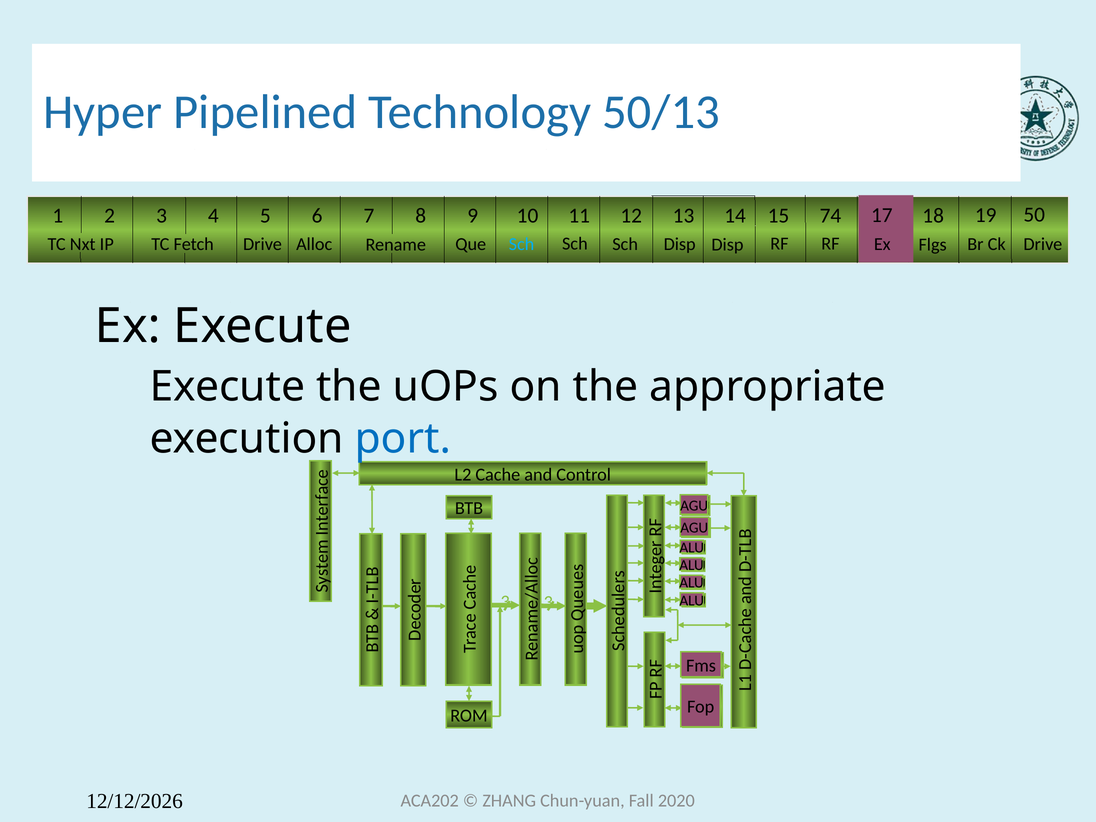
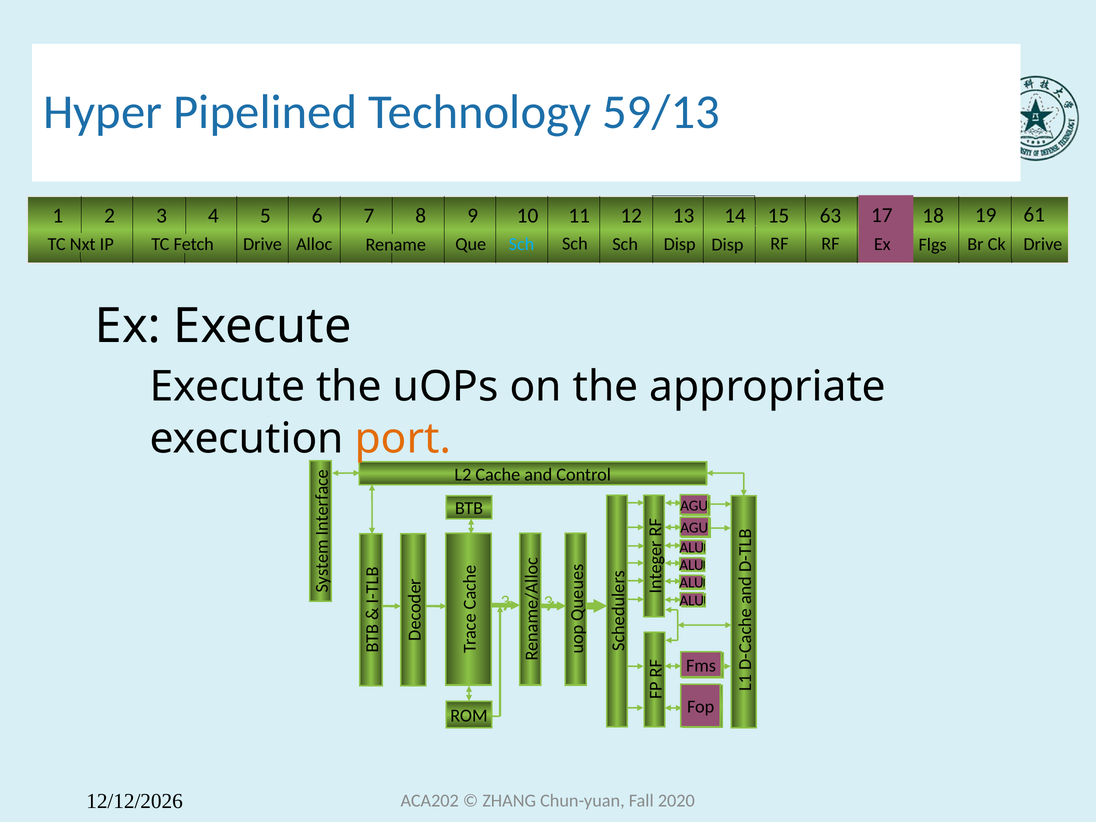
50/13: 50/13 -> 59/13 (661, 112)
74: 74 -> 63 (830, 216)
50: 50 -> 61 (1034, 215)
port colour: blue -> orange (403, 439)
